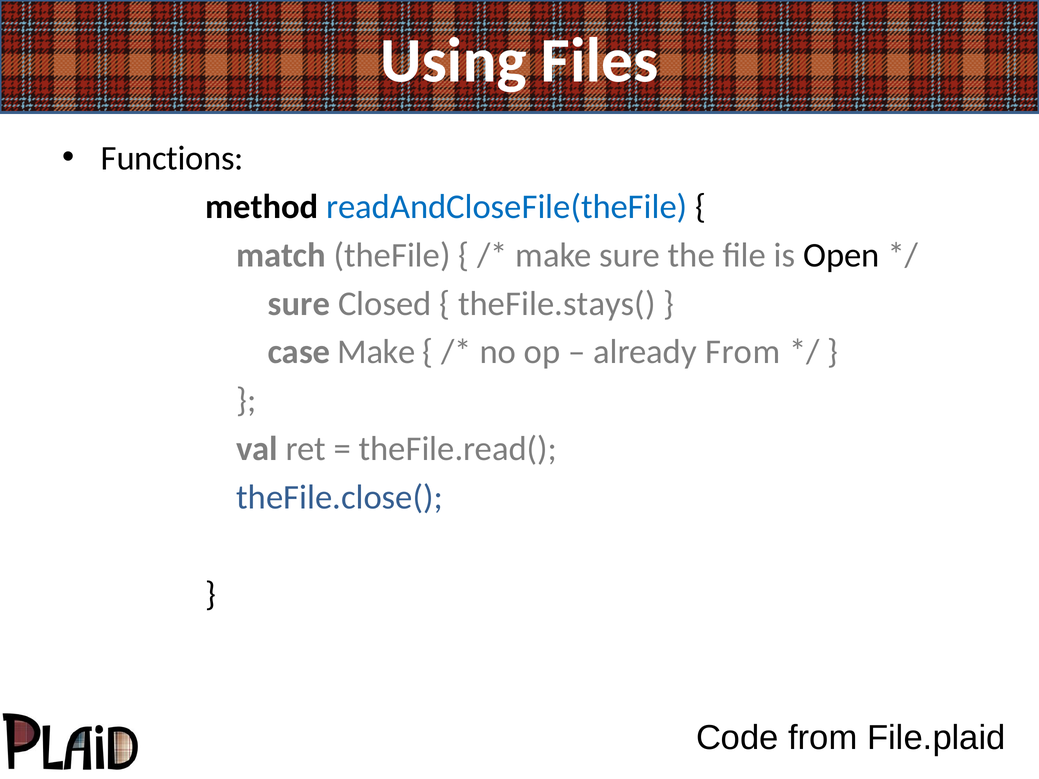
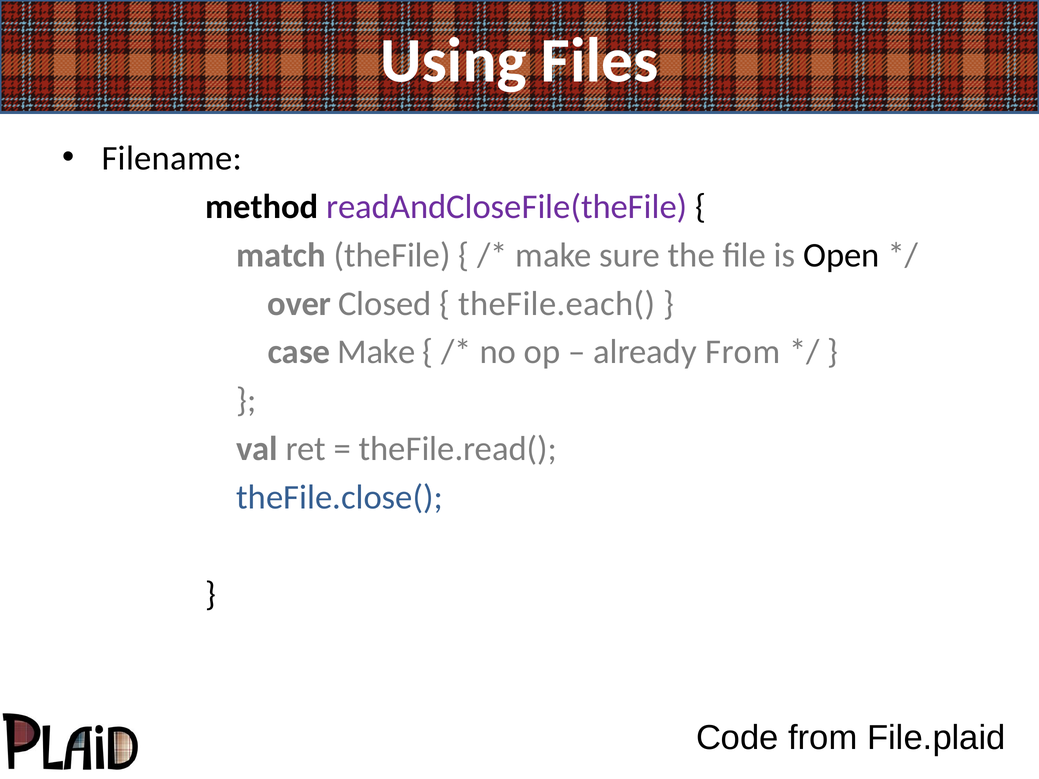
Functions: Functions -> Filename (172, 158)
readAndCloseFile(theFile colour: blue -> purple (507, 207)
sure: sure -> over (299, 304)
theFile.stays(: theFile.stays( -> theFile.each( (557, 304)
